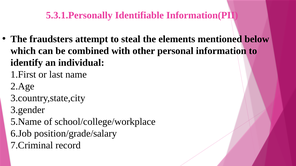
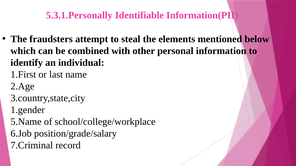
3.gender: 3.gender -> 1.gender (28, 110)
